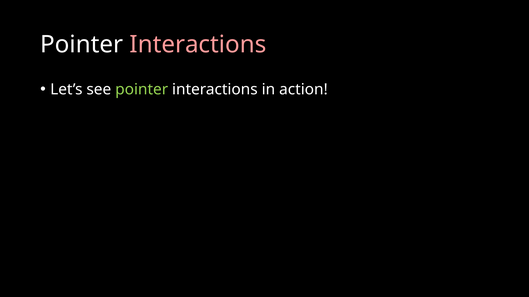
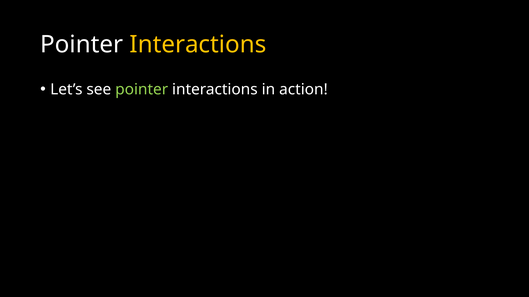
Interactions colour: pink -> yellow (198, 44)
